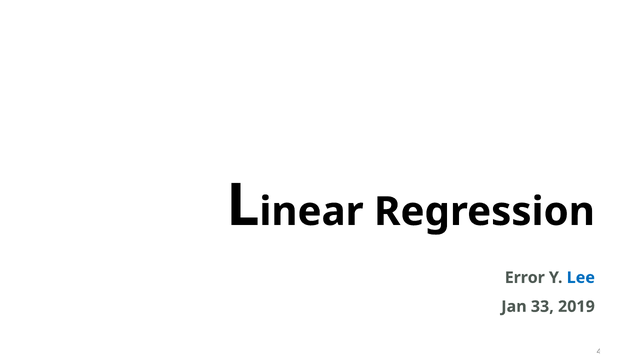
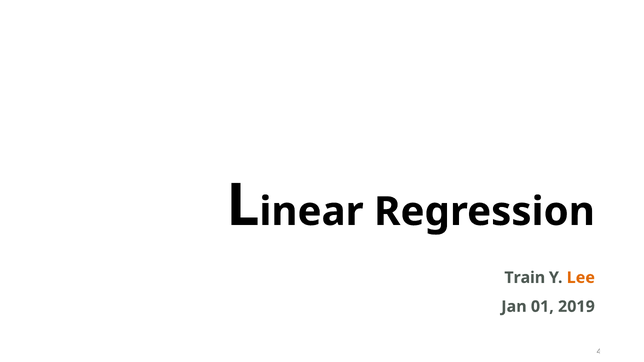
Error: Error -> Train (525, 278)
Lee colour: blue -> orange (581, 278)
33: 33 -> 01 (542, 307)
